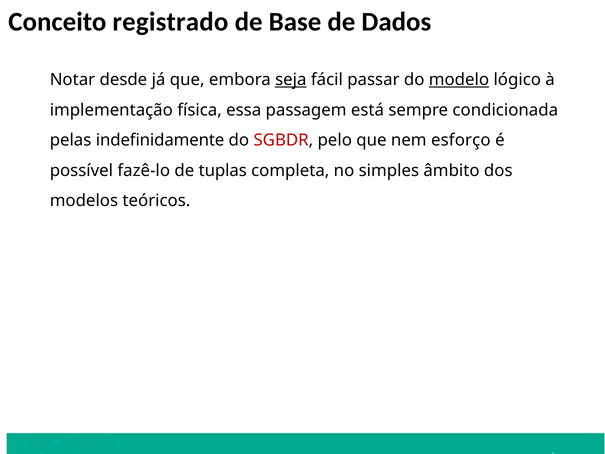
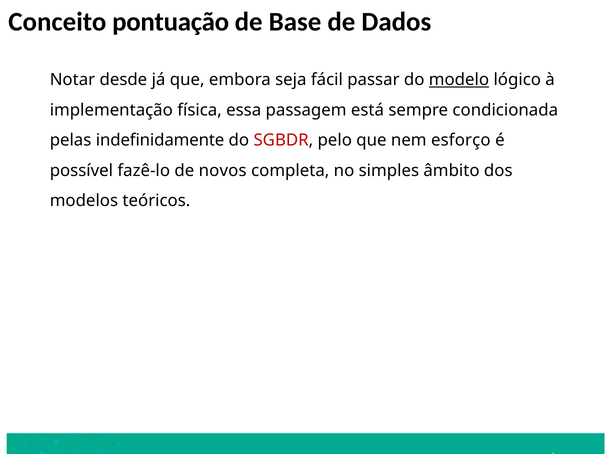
registrado: registrado -> pontuação (171, 22)
seja underline: present -> none (291, 80)
tuplas: tuplas -> novos (223, 170)
